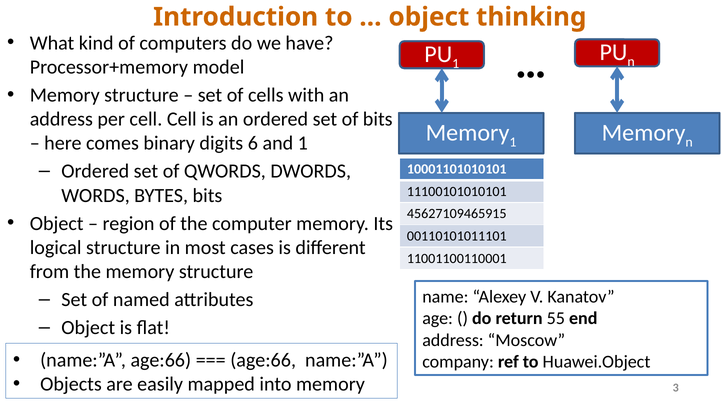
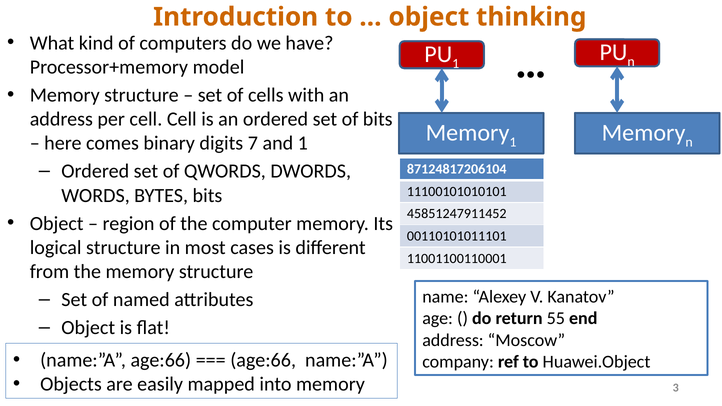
6: 6 -> 7 (253, 143)
10001101010101: 10001101010101 -> 87124817206104 (457, 169)
45627109465915: 45627109465915 -> 45851247911452 (457, 214)
